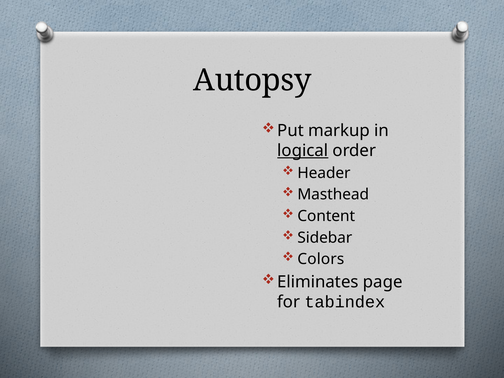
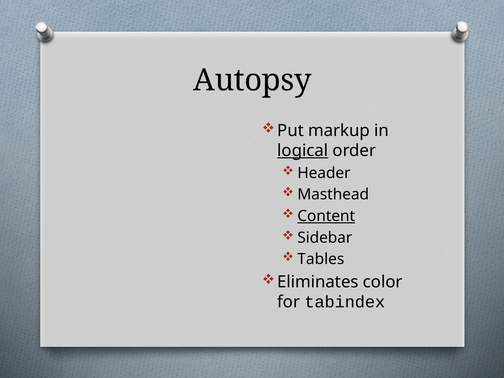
Content underline: none -> present (326, 216)
Colors: Colors -> Tables (321, 259)
page: page -> color (383, 282)
